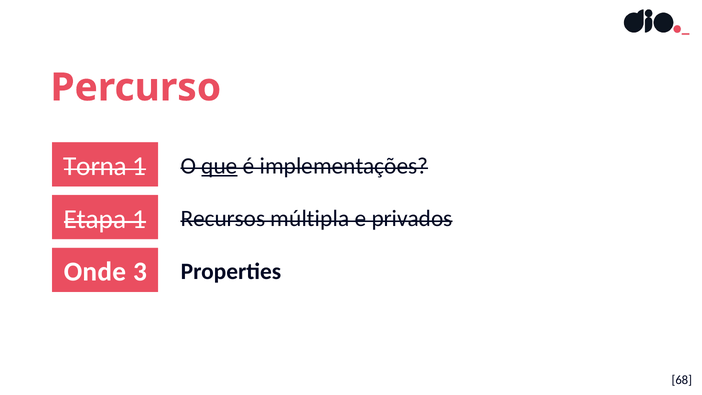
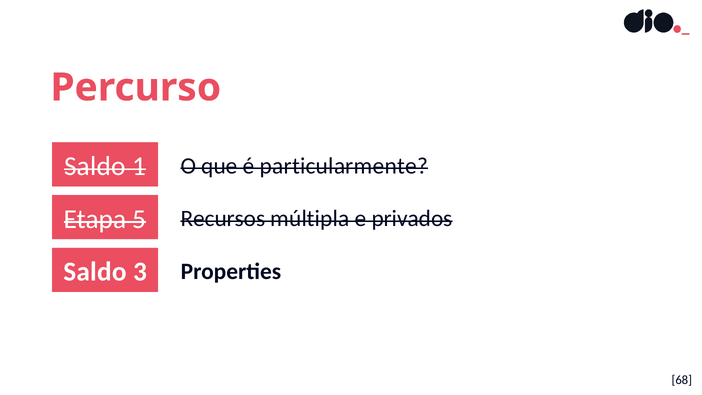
Torna: Torna -> Saldo (95, 166)
que underline: present -> none (220, 166)
implementações: implementações -> particularmente (344, 166)
Etapa 1: 1 -> 5 (139, 219)
Onde: Onde -> Saldo (95, 272)
